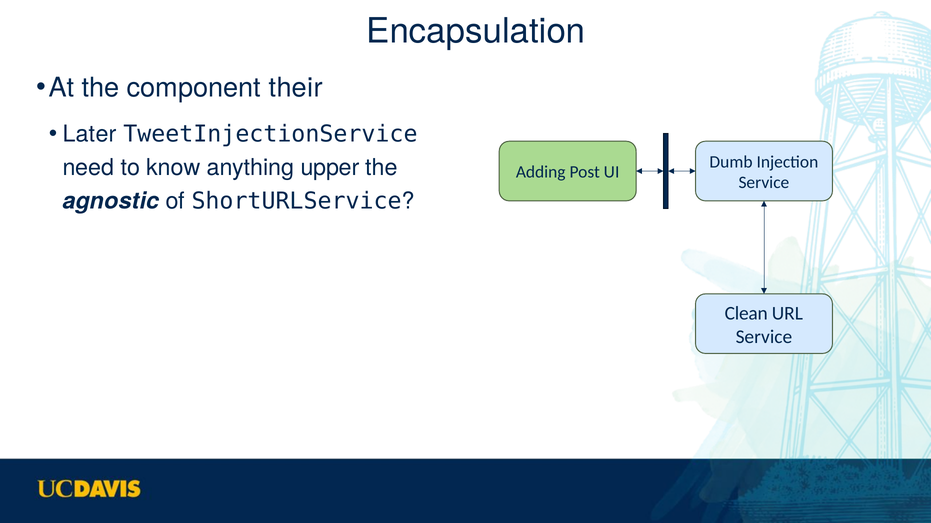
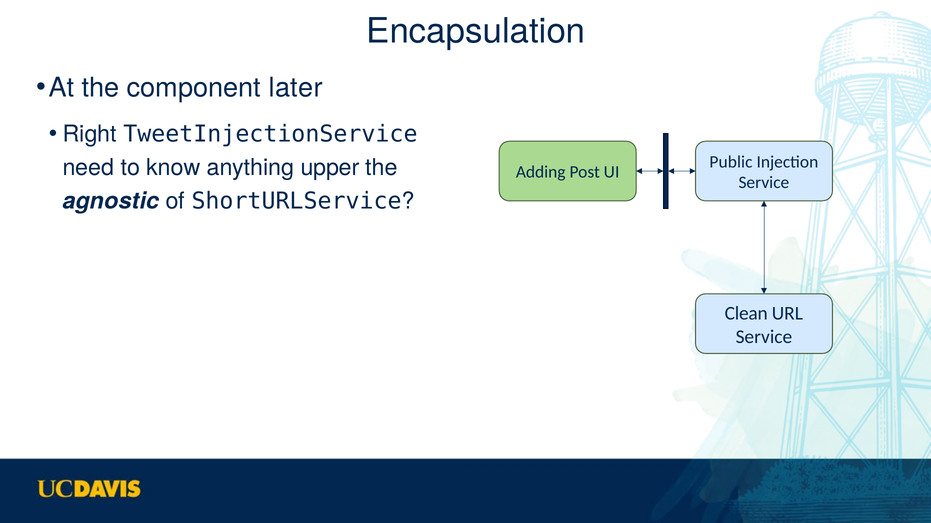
their: their -> later (296, 88)
Later: Later -> Right (90, 134)
Dumb: Dumb -> Public (731, 162)
